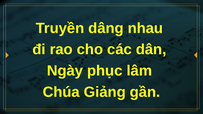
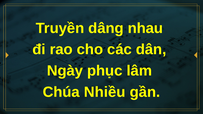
Giảng: Giảng -> Nhiều (105, 92)
